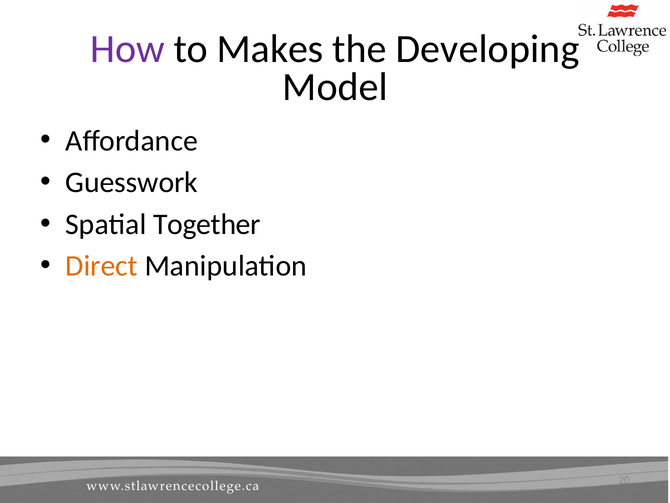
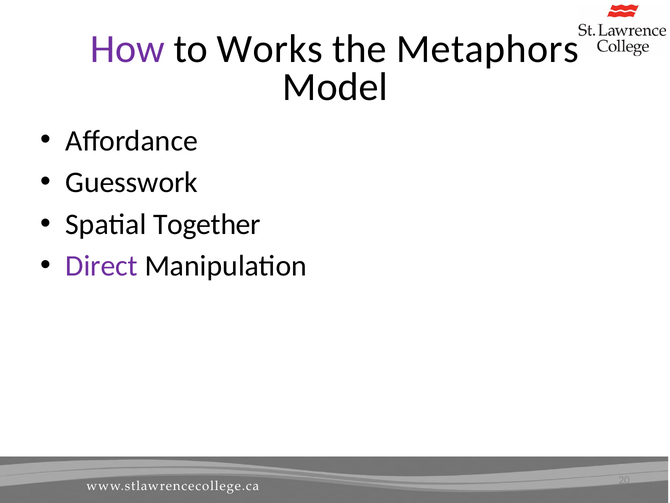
Makes: Makes -> Works (270, 49)
Developing: Developing -> Metaphors (487, 49)
Direct colour: orange -> purple (102, 266)
